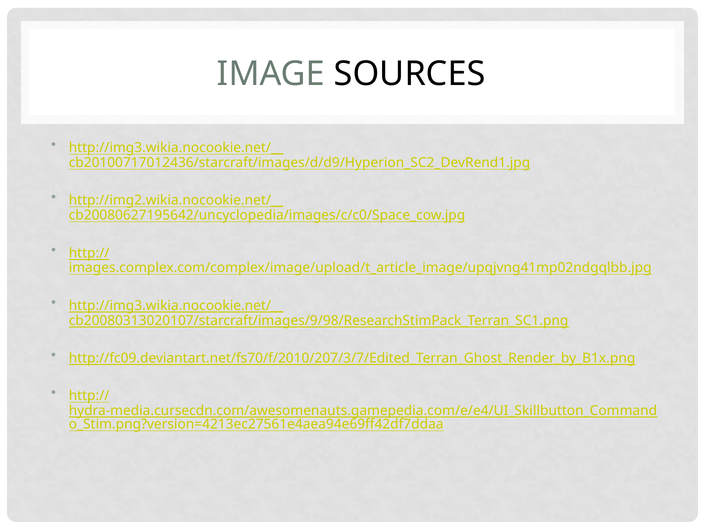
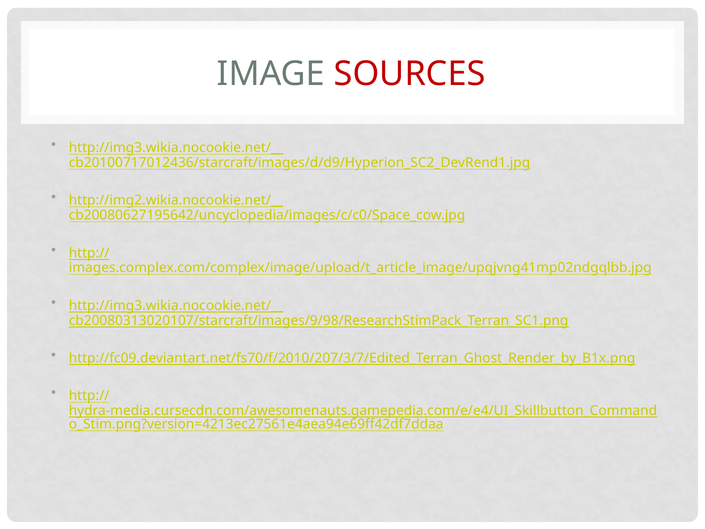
SOURCES colour: black -> red (410, 74)
